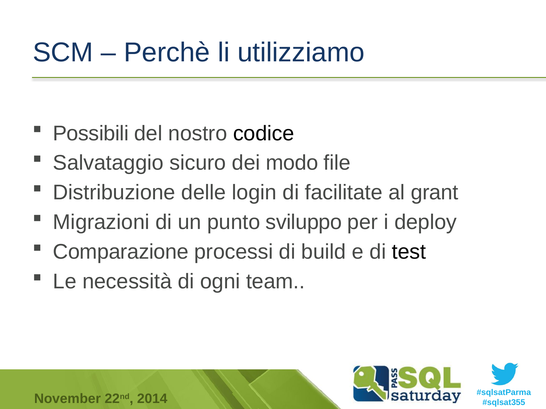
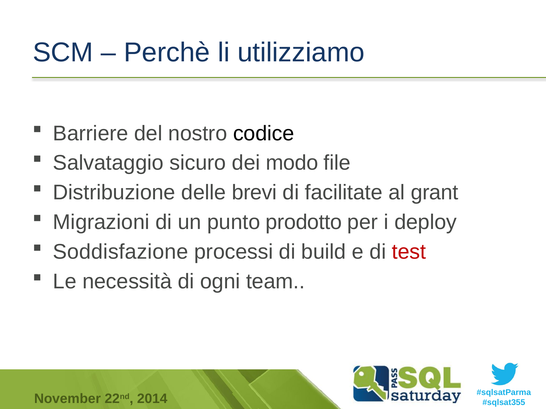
Possibili: Possibili -> Barriere (91, 134)
login: login -> brevi (254, 193)
sviluppo: sviluppo -> prodotto (304, 223)
Comparazione: Comparazione -> Soddisfazione (121, 252)
test colour: black -> red (409, 252)
